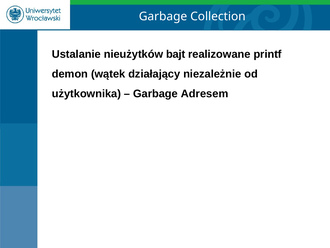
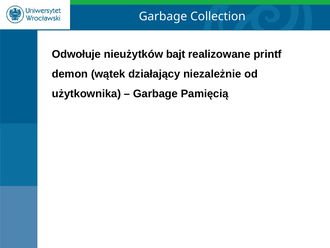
Ustalanie: Ustalanie -> Odwołuje (76, 54)
Adresem: Adresem -> Pamięcią (205, 94)
